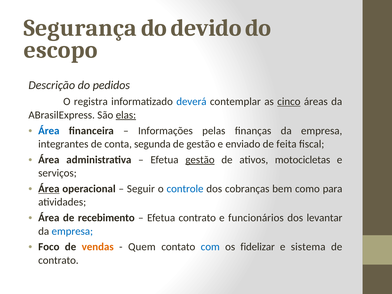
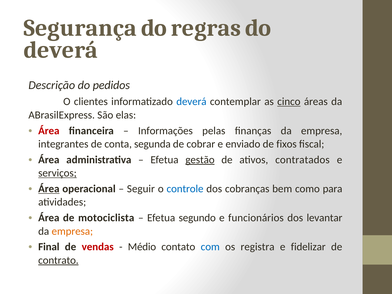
devido: devido -> regras (206, 28)
escopo: escopo -> deverá (61, 50)
registra: registra -> clientes (91, 102)
elas underline: present -> none (126, 115)
Área colour: blue -> red (49, 131)
de gestão: gestão -> cobrar (201, 144)
feita: feita -> fixos (287, 144)
motocicletas: motocicletas -> contratados (302, 160)
serviços underline: none -> present (57, 173)
recebimento: recebimento -> motociclista (106, 218)
Efetua contrato: contrato -> segundo (197, 218)
empresa colour: blue -> orange (72, 231)
Foco: Foco -> Final (49, 247)
vendas colour: orange -> red (98, 247)
Quem: Quem -> Médio (142, 247)
fidelizar: fidelizar -> registra (258, 247)
sistema: sistema -> fidelizar (308, 247)
contrato underline: none -> present (58, 260)
